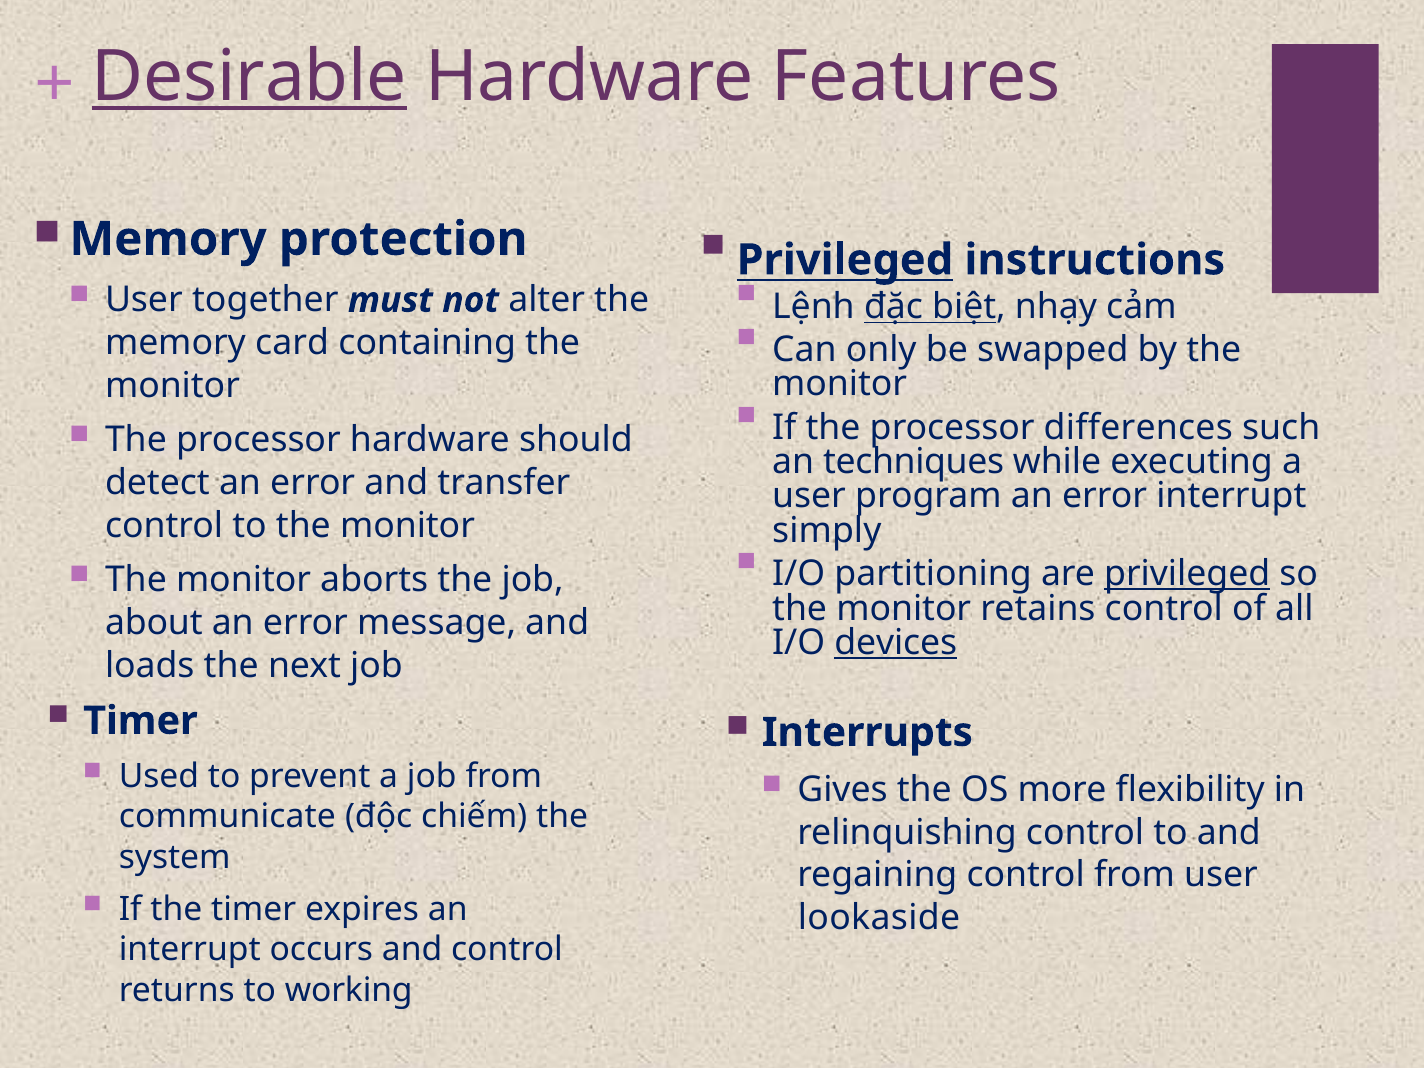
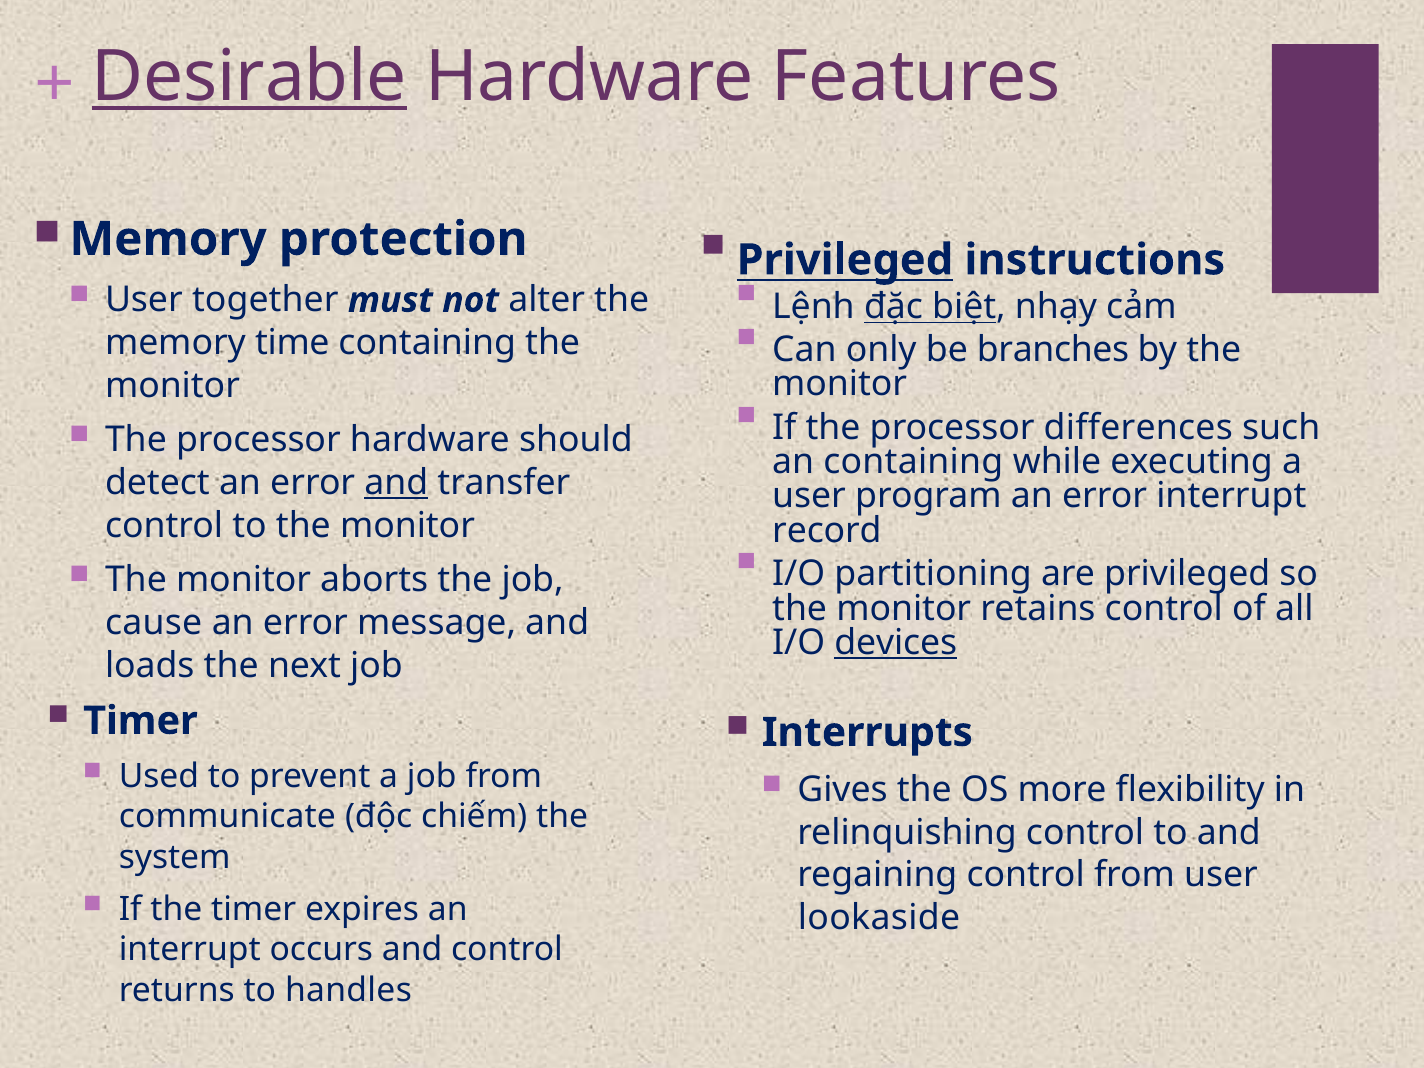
swapped: swapped -> branches (1053, 350)
card: card -> time (292, 343)
an techniques: techniques -> containing (913, 462)
and underline: none -> present (396, 483)
simply: simply -> record (827, 530)
privileged underline: present -> none (1187, 574)
about: about -> cause (154, 623)
working: working -> handles (348, 990)
